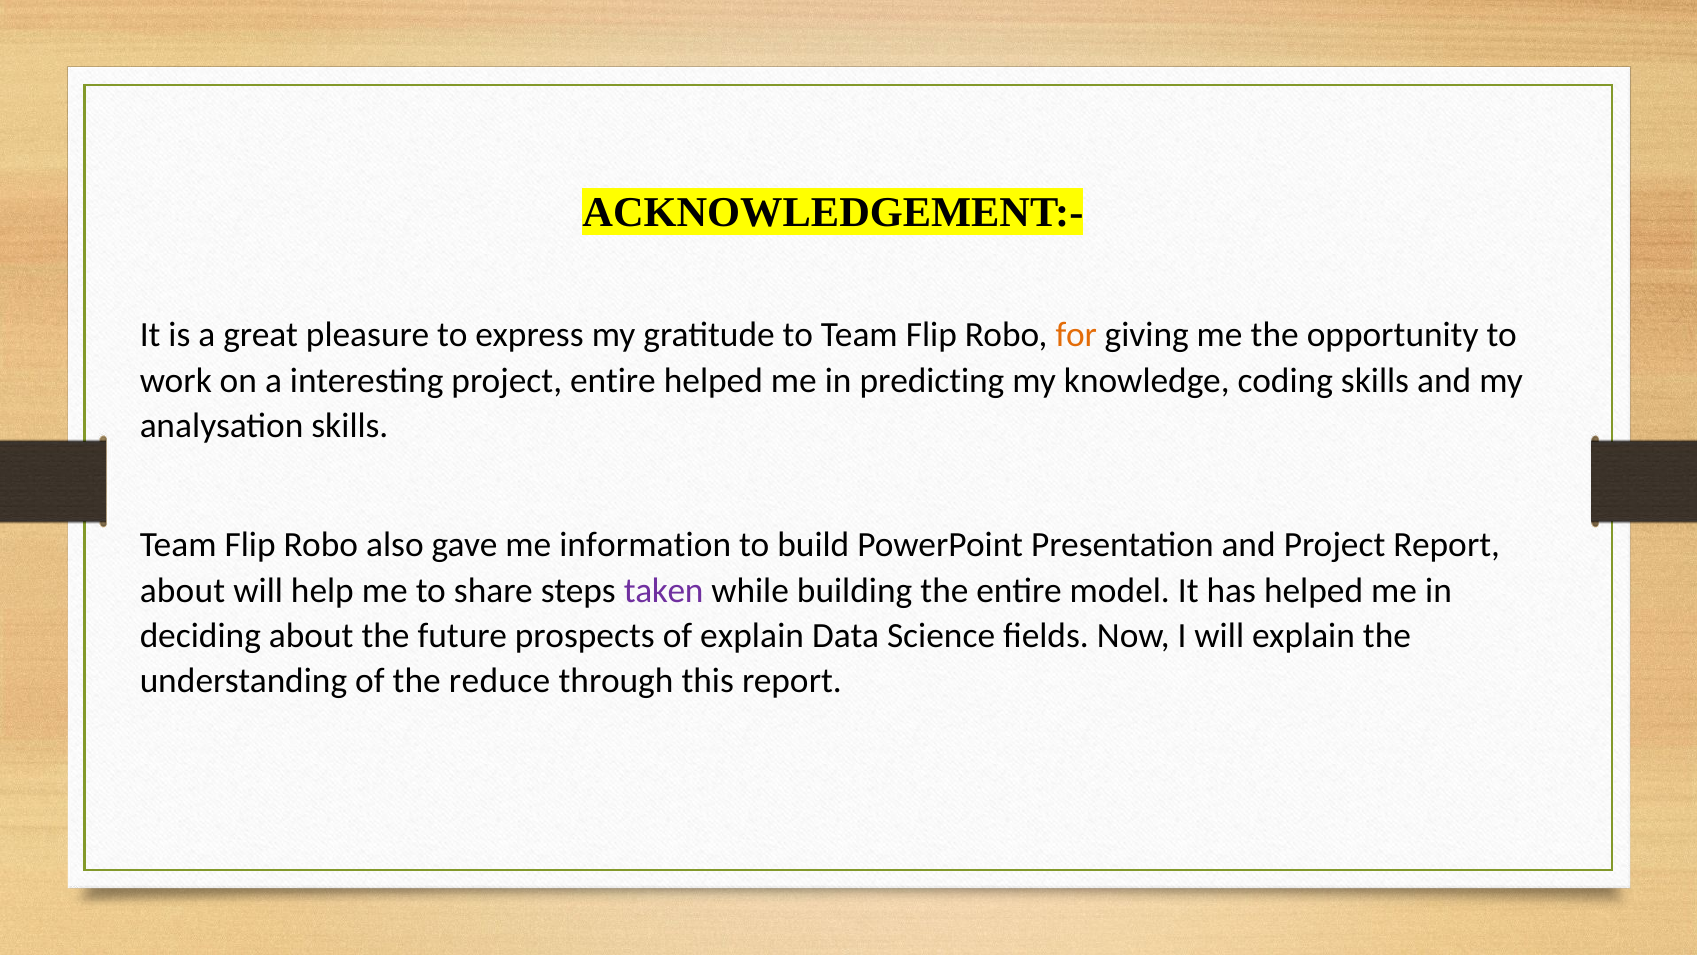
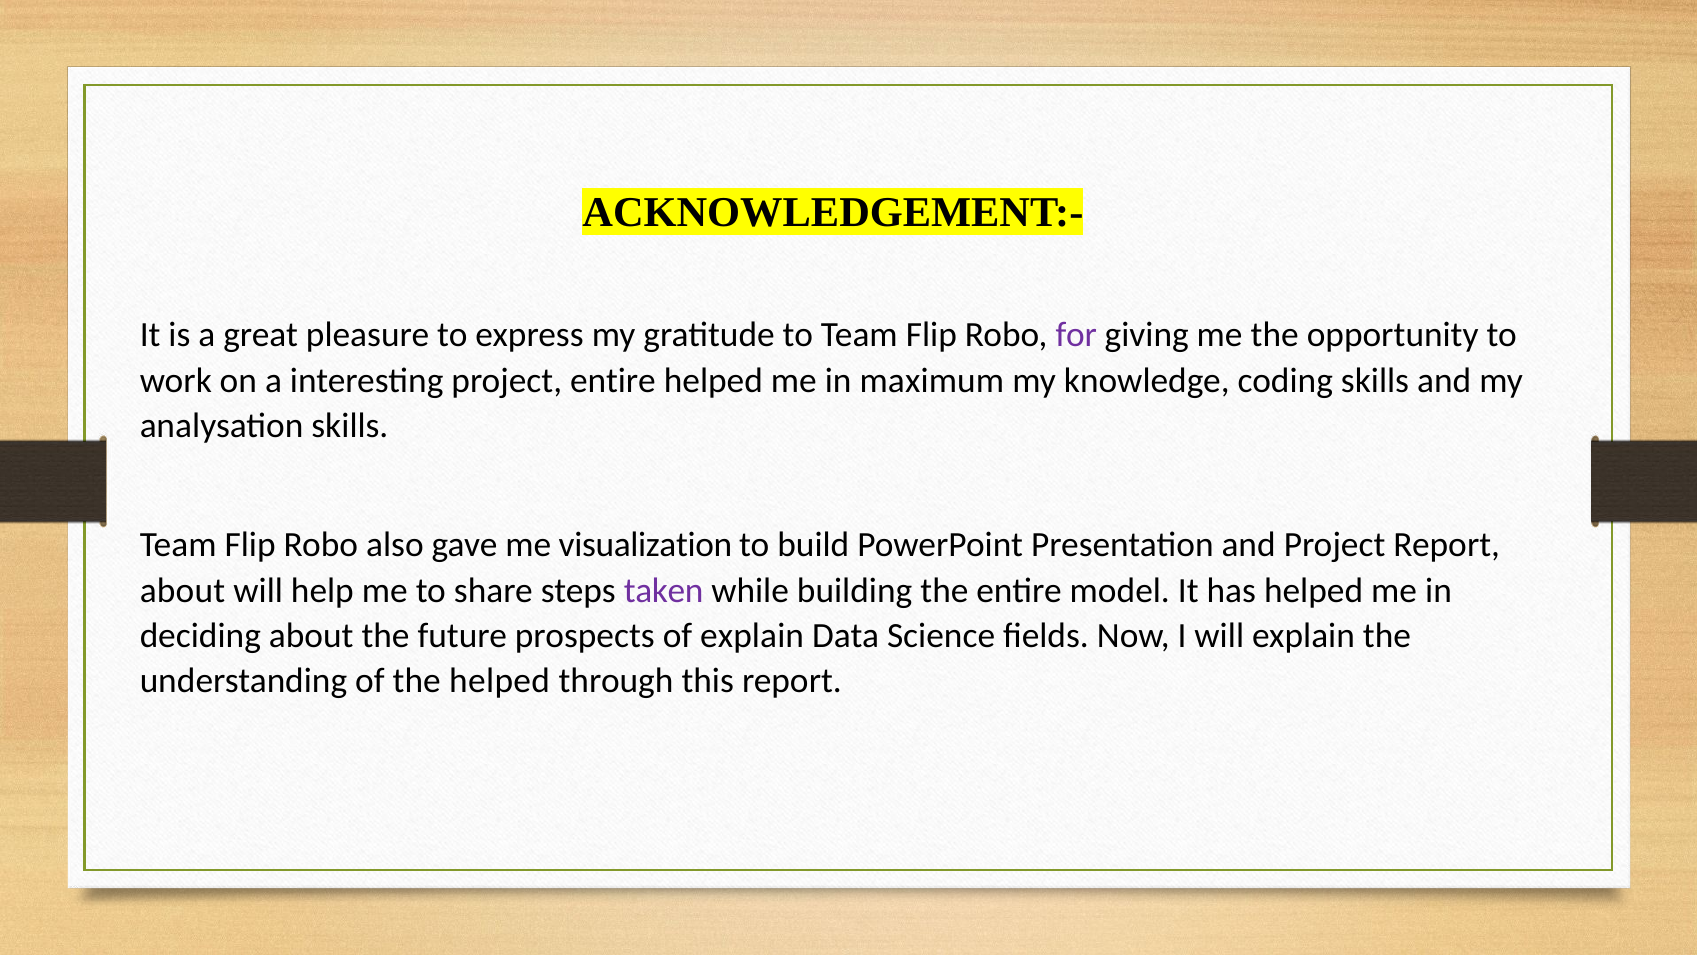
for colour: orange -> purple (1076, 335)
predicting: predicting -> maximum (932, 380)
information: information -> visualization (645, 545)
the reduce: reduce -> helped (500, 681)
